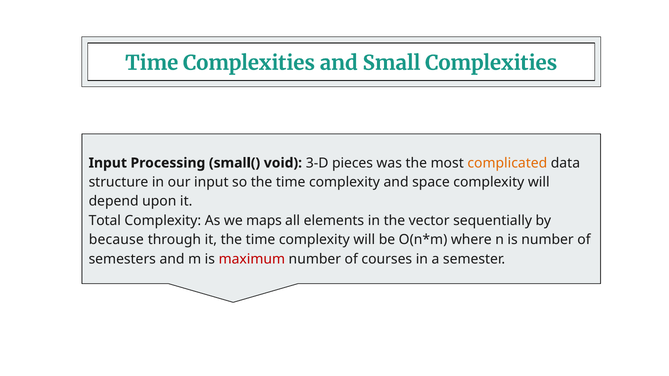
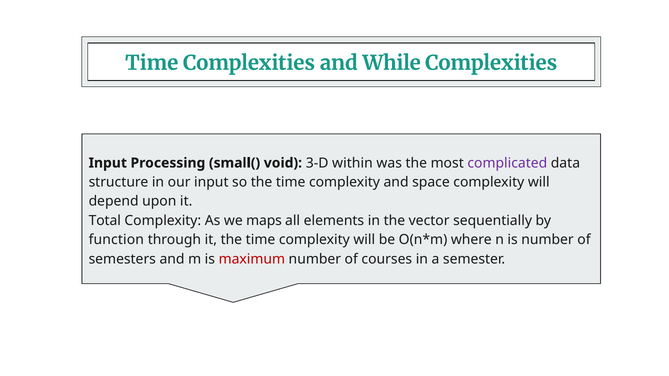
Small: Small -> While (392, 63)
pieces: pieces -> within (352, 163)
complicated colour: orange -> purple (507, 163)
because: because -> function (116, 240)
